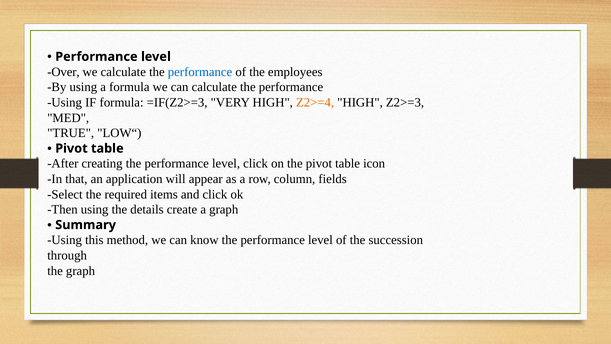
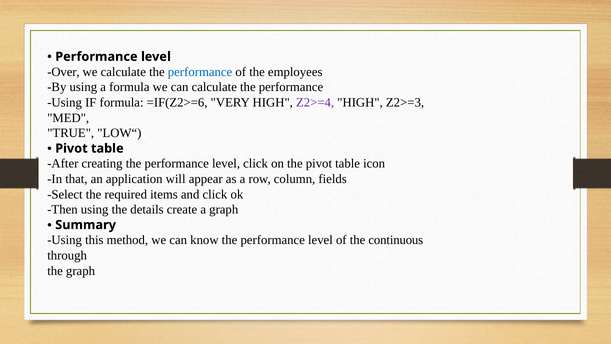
=IF(Z2>=3: =IF(Z2>=3 -> =IF(Z2>=6 (177, 102)
Z2>=4 colour: orange -> purple (315, 102)
succession: succession -> continuous (396, 240)
